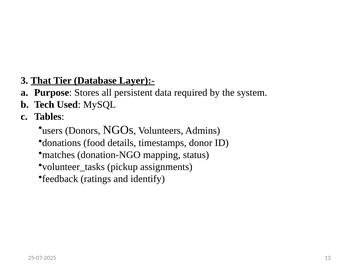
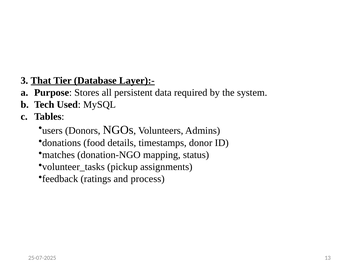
identify: identify -> process (148, 178)
